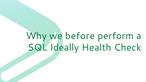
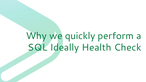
before: before -> quickly (80, 36)
